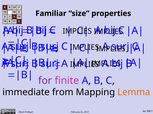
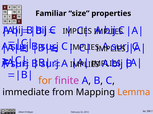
for colour: purple -> orange (45, 81)
